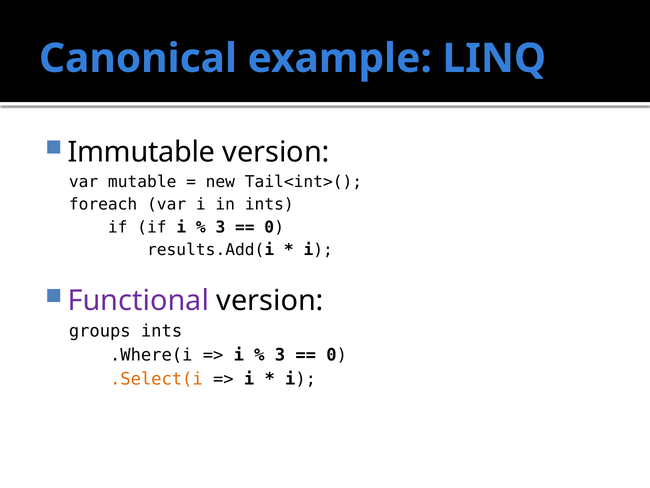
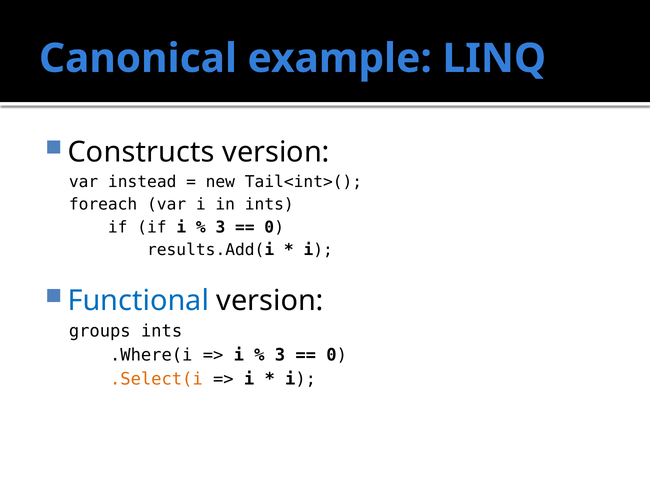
Immutable: Immutable -> Constructs (141, 152)
mutable: mutable -> instead (142, 181)
Functional colour: purple -> blue (138, 300)
